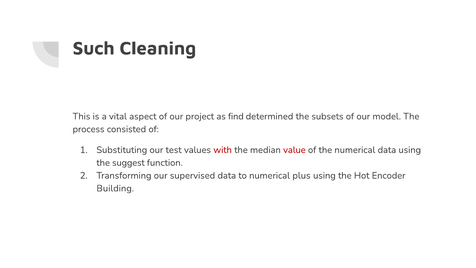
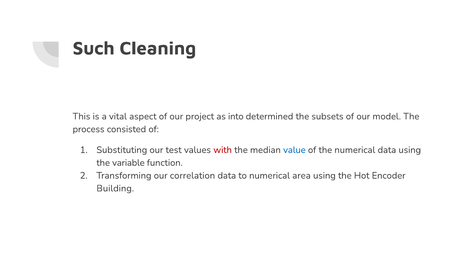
find: find -> into (236, 116)
value colour: red -> blue (294, 150)
suggest: suggest -> variable (128, 163)
supervised: supervised -> correlation (192, 175)
plus: plus -> area (301, 175)
